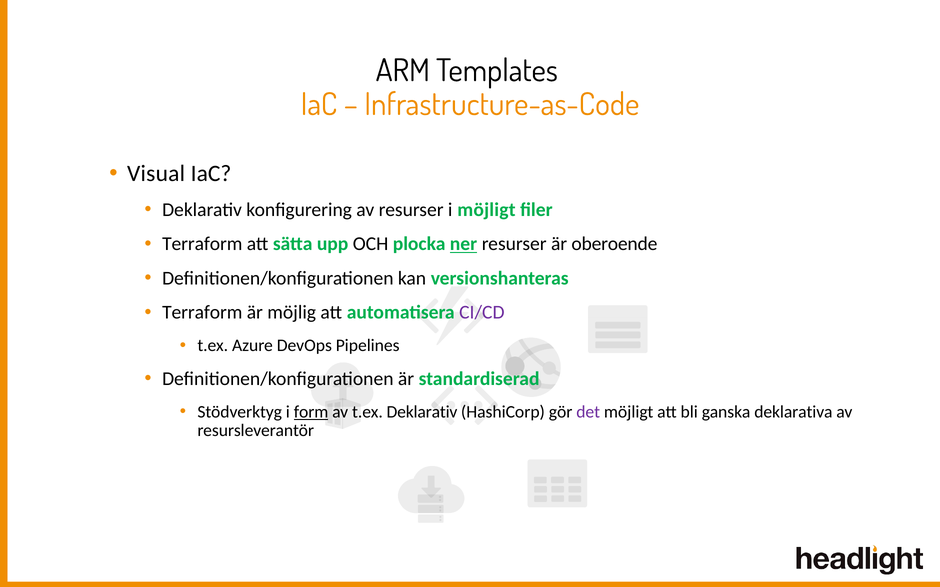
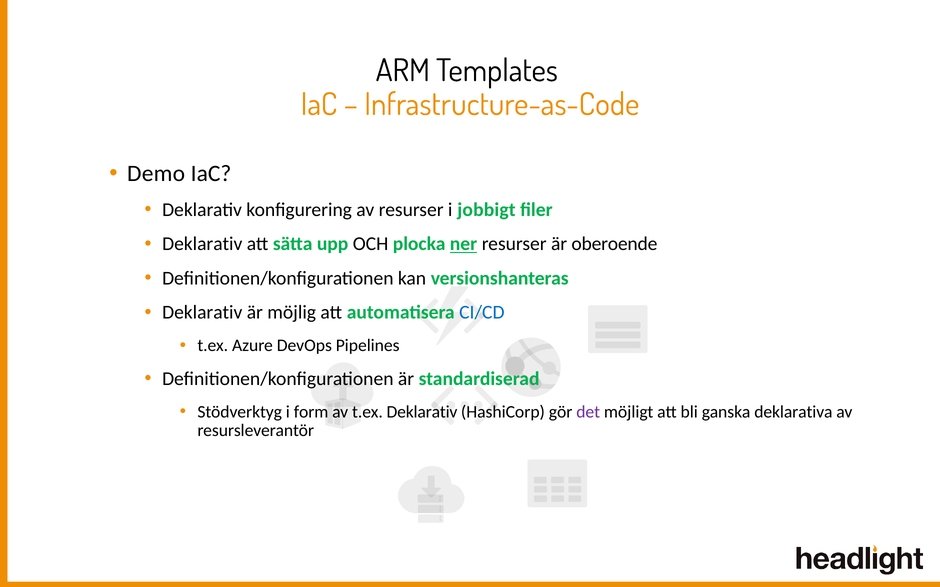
Visual: Visual -> Demo (156, 174)
i möjligt: möjligt -> jobbigt (486, 210)
Terraform: Terraform -> Deklarativ (202, 244)
Terraform: Terraform -> Deklarativ (202, 313)
CI/CD colour: purple -> blue (482, 313)
form underline: present -> none (311, 412)
